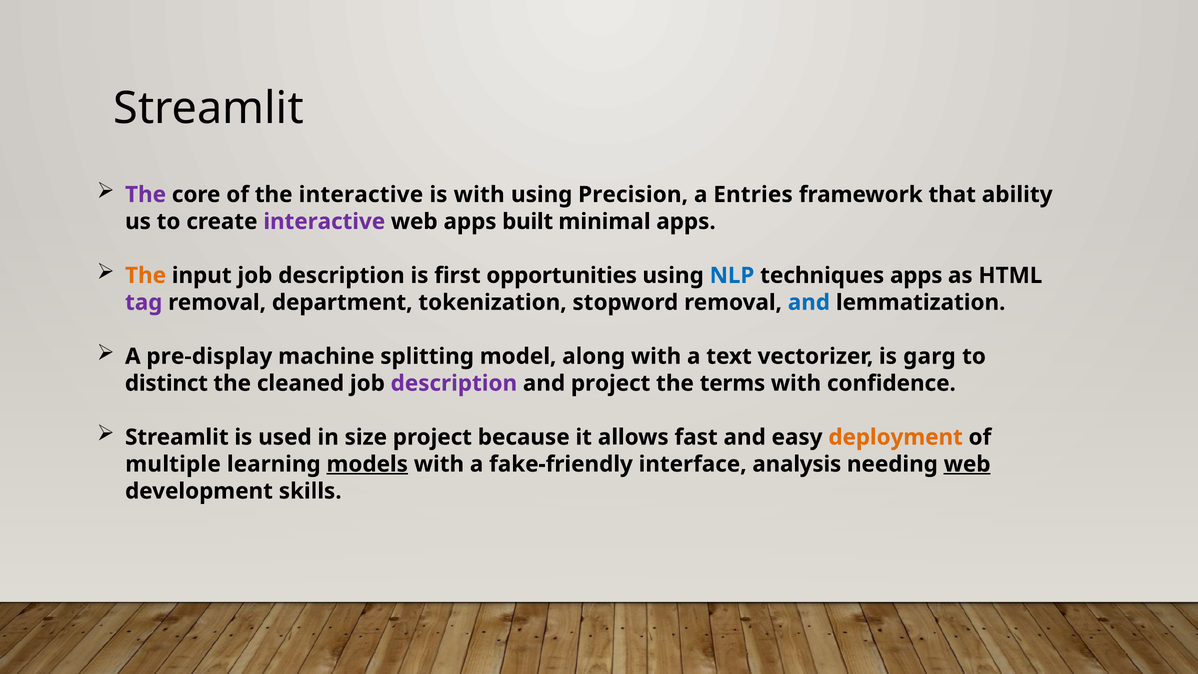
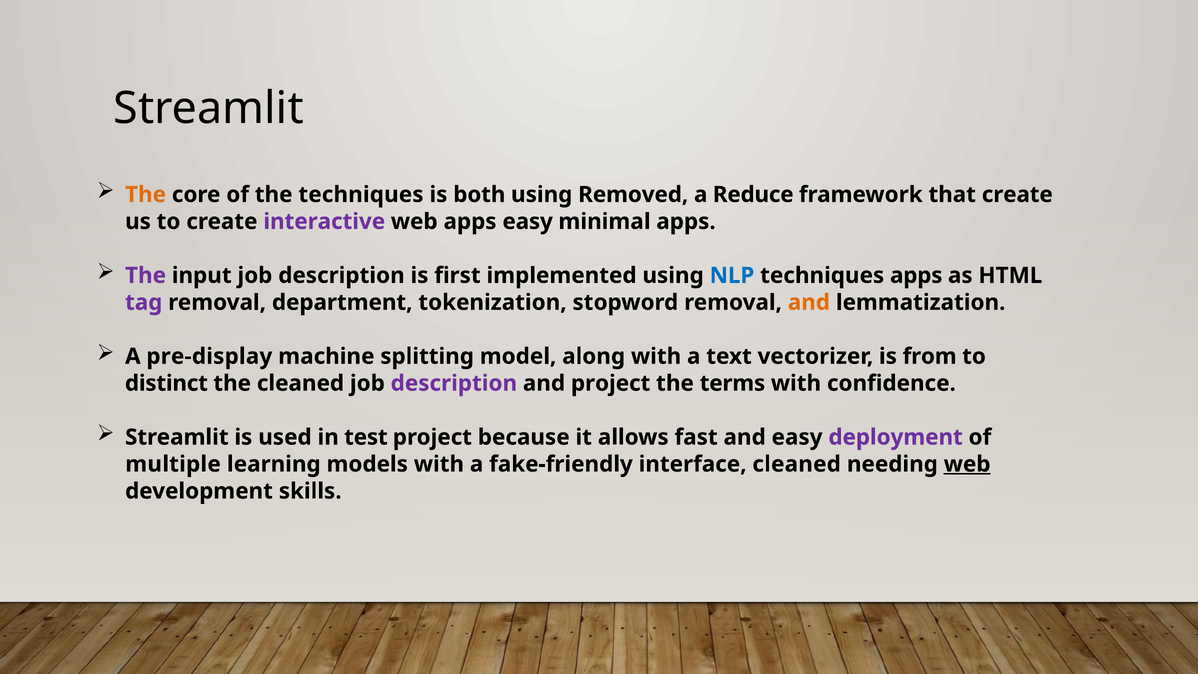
The colour: purple -> orange (146, 195)
the interactive: interactive -> techniques (361, 195)
is with: with -> both (479, 195)
Precision: Precision -> Removed (633, 195)
Entries: Entries -> Reduce (753, 195)
that ability: ability -> create (1017, 195)
apps built: built -> easy (528, 222)
The colour: orange -> purple (146, 275)
opportunities: opportunities -> implemented (562, 275)
and colour: blue -> orange (809, 302)
garg: garg -> from (930, 356)
size: size -> test (366, 437)
deployment colour: orange -> purple (896, 437)
models underline: present -> none (367, 464)
interface analysis: analysis -> cleaned (797, 464)
